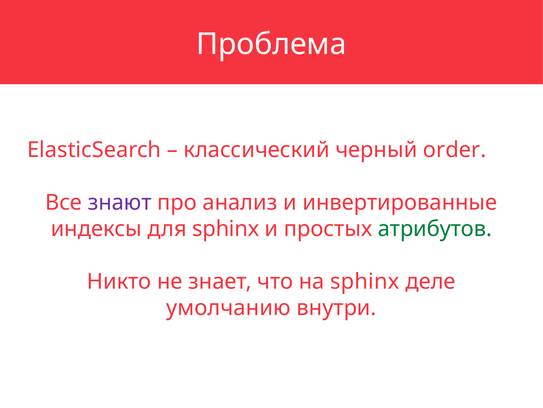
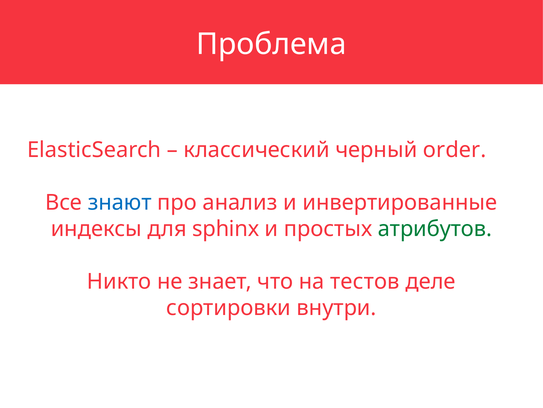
знают colour: purple -> blue (120, 202)
на sphinx: sphinx -> тестов (365, 281)
умолчанию: умолчанию -> сортировки (229, 307)
